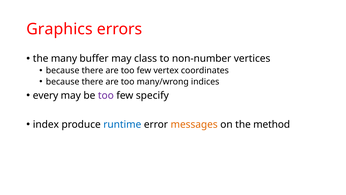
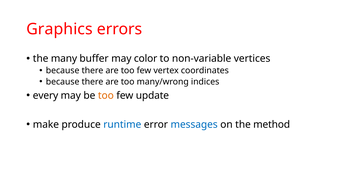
class: class -> color (146, 58)
non-number: non-number -> non-variable (202, 58)
too colour: purple -> orange (106, 95)
specify: specify -> update (152, 95)
index: index -> make (46, 124)
messages colour: orange -> blue (194, 124)
